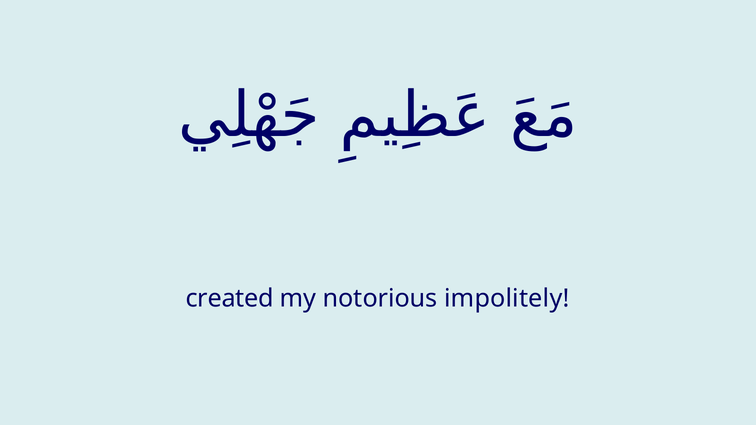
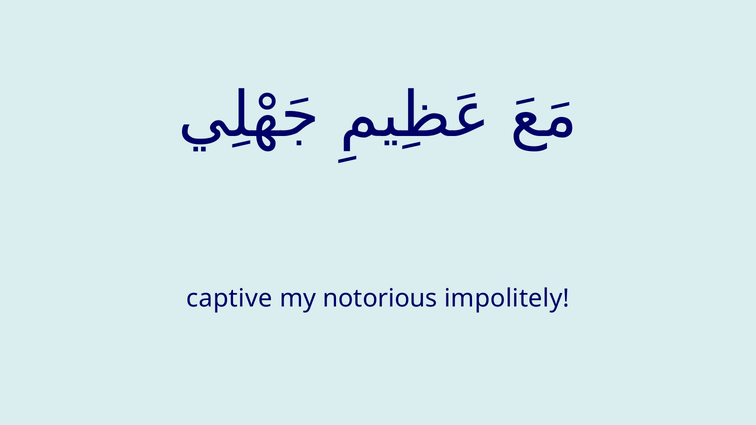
created: created -> captive (229, 298)
